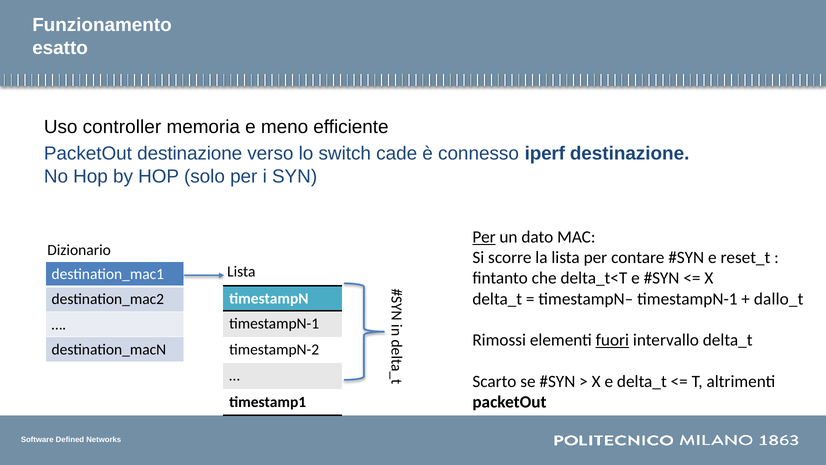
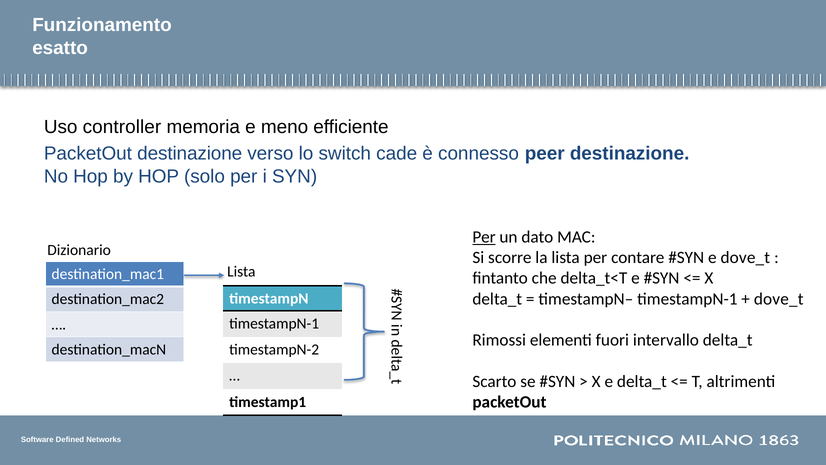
iperf: iperf -> peer (545, 154)
e reset_t: reset_t -> dove_t (745, 257)
dallo_t: dallo_t -> dove_t (779, 299)
fuori underline: present -> none (612, 340)
